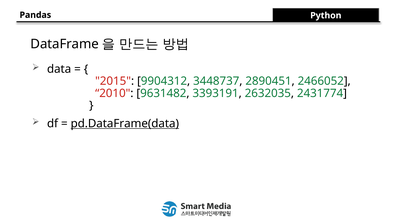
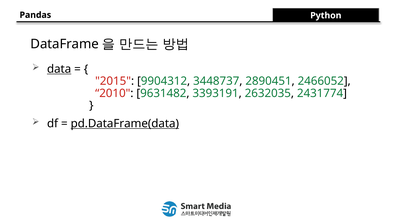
data underline: none -> present (59, 69)
